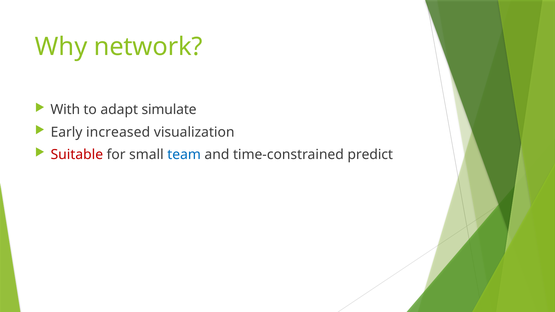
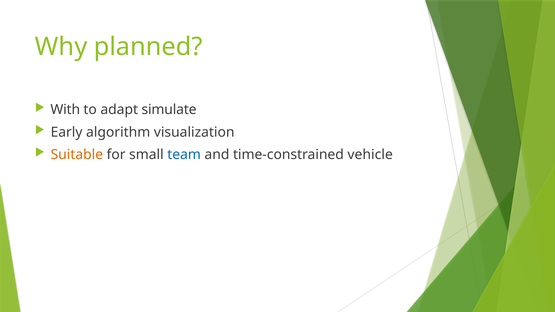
network: network -> planned (148, 47)
increased: increased -> algorithm (118, 132)
Suitable colour: red -> orange (77, 155)
predict: predict -> vehicle (370, 155)
